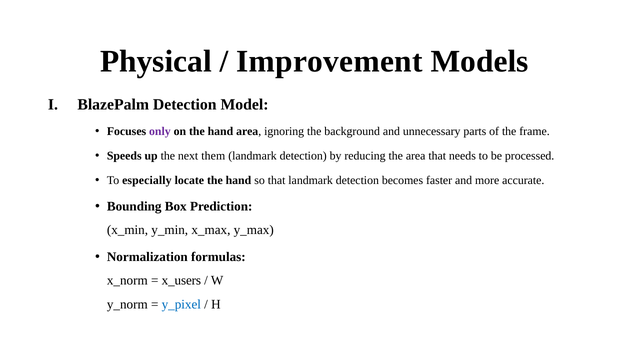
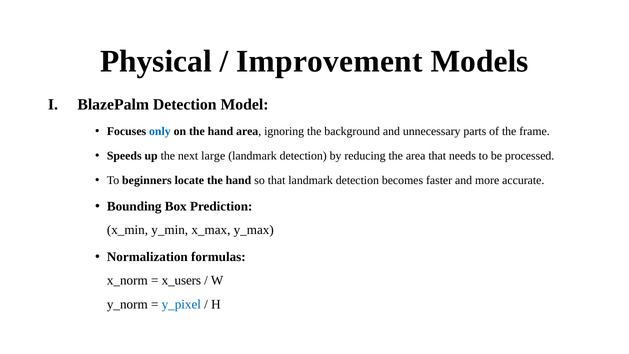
only colour: purple -> blue (160, 131)
them: them -> large (213, 156)
especially: especially -> beginners (147, 180)
